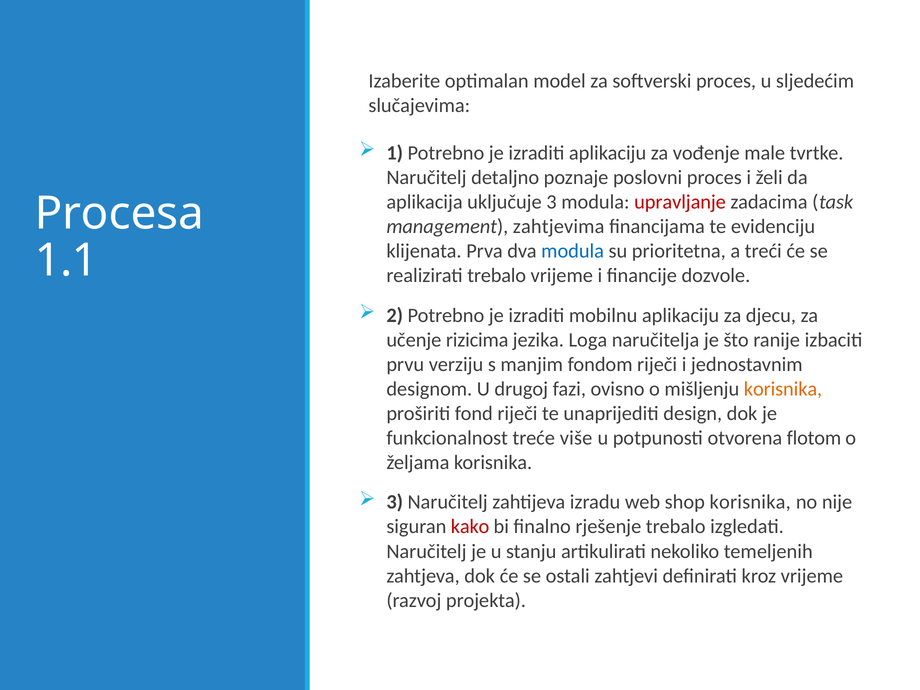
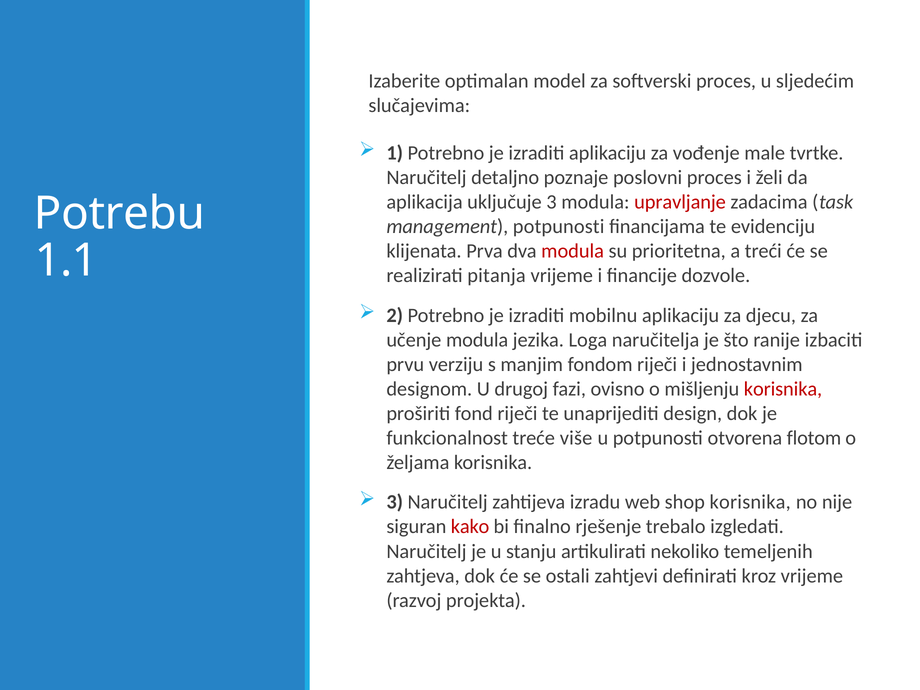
Procesa: Procesa -> Potrebu (119, 214)
management zahtjevima: zahtjevima -> potpunosti (559, 226)
modula colour: blue -> red (573, 251)
realizirati trebalo: trebalo -> pitanja (496, 275)
učenje rizicima: rizicima -> modula (477, 340)
korisnika colour: orange -> red (783, 389)
